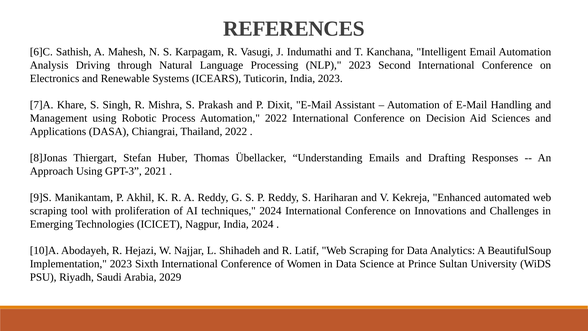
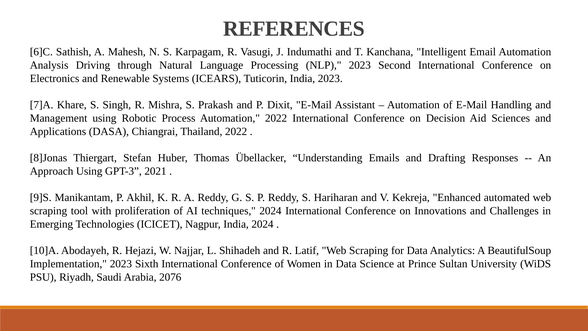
2029: 2029 -> 2076 (170, 277)
